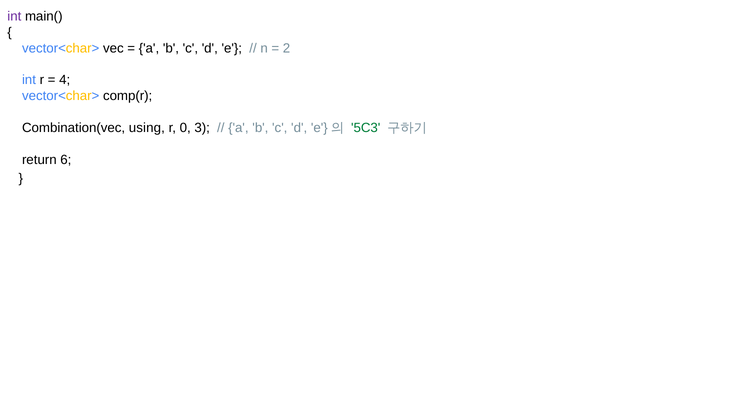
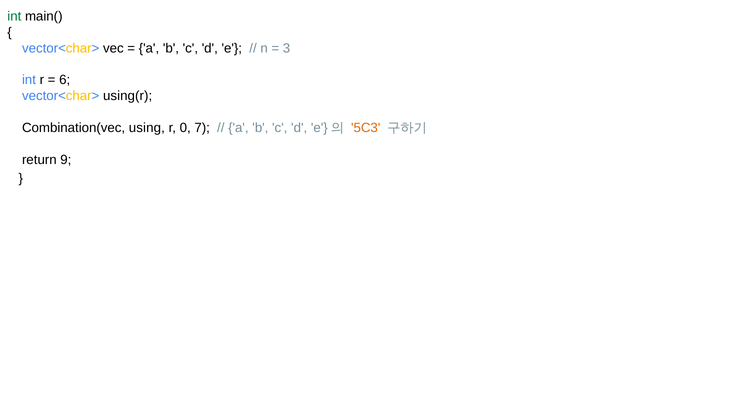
int colour: purple -> green (14, 16)
2: 2 -> 3 (287, 48)
4: 4 -> 6 (65, 80)
comp(r: comp(r -> using(r (128, 96)
3: 3 -> 7 (202, 128)
5C3 colour: green -> orange (366, 128)
6: 6 -> 9 (66, 160)
